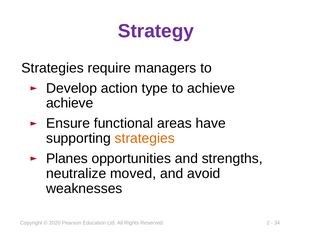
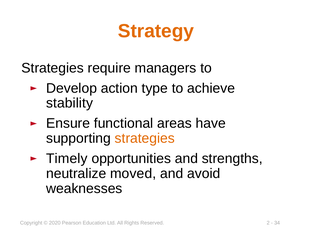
Strategy colour: purple -> orange (156, 31)
achieve: achieve -> stability (70, 103)
Planes: Planes -> Timely (67, 159)
